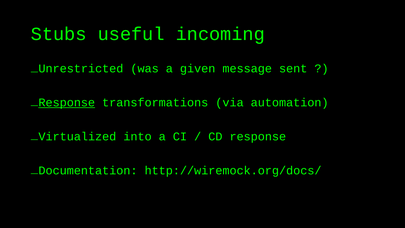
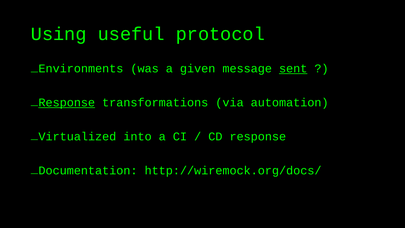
Stubs: Stubs -> Using (59, 34)
incoming: incoming -> protocol (220, 34)
Unrestricted: Unrestricted -> Environments (81, 68)
sent underline: none -> present (293, 68)
